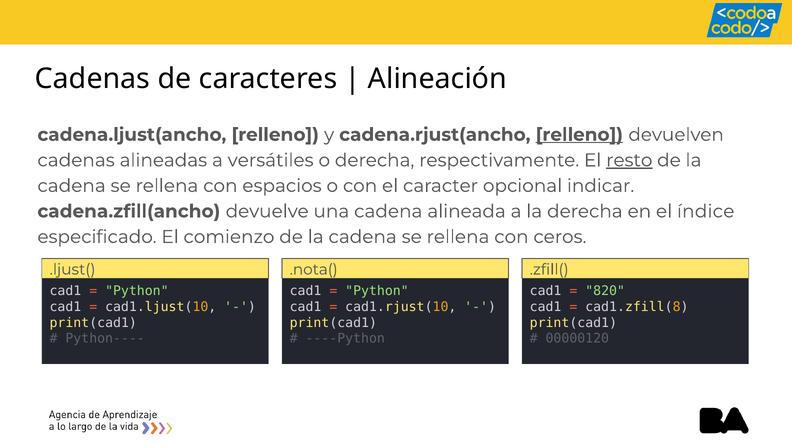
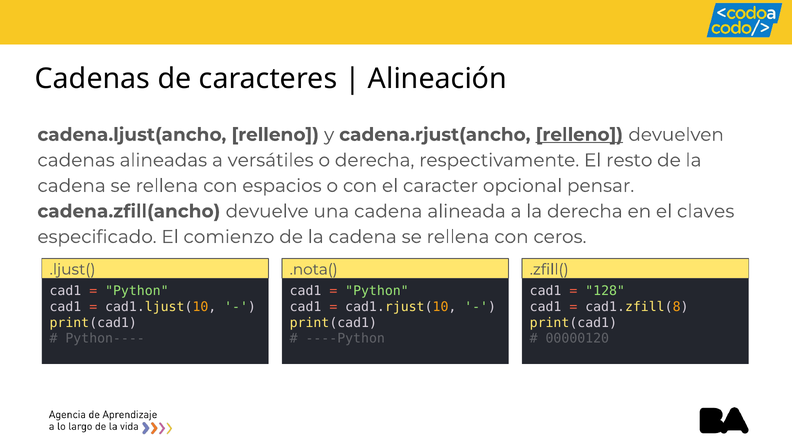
resto underline: present -> none (629, 160)
indicar: indicar -> pensar (601, 186)
índice: índice -> claves (706, 211)
820: 820 -> 128 (605, 291)
